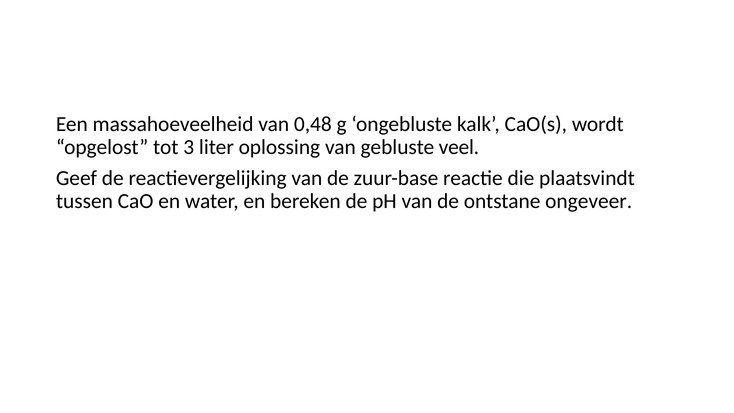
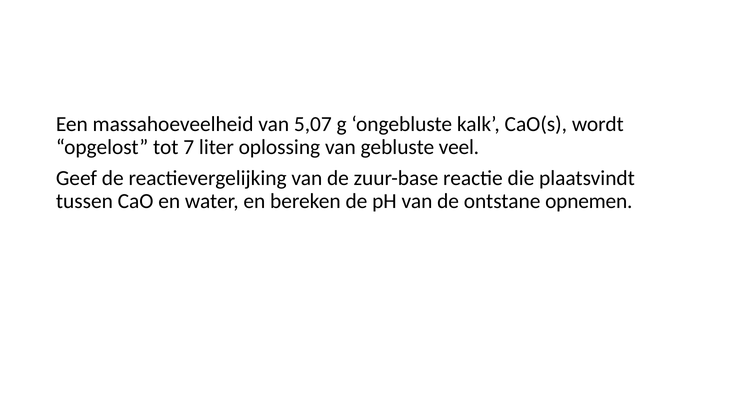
0,48: 0,48 -> 5,07 (313, 124)
3: 3 -> 7 (189, 147)
ongeveer: ongeveer -> opnemen (589, 201)
